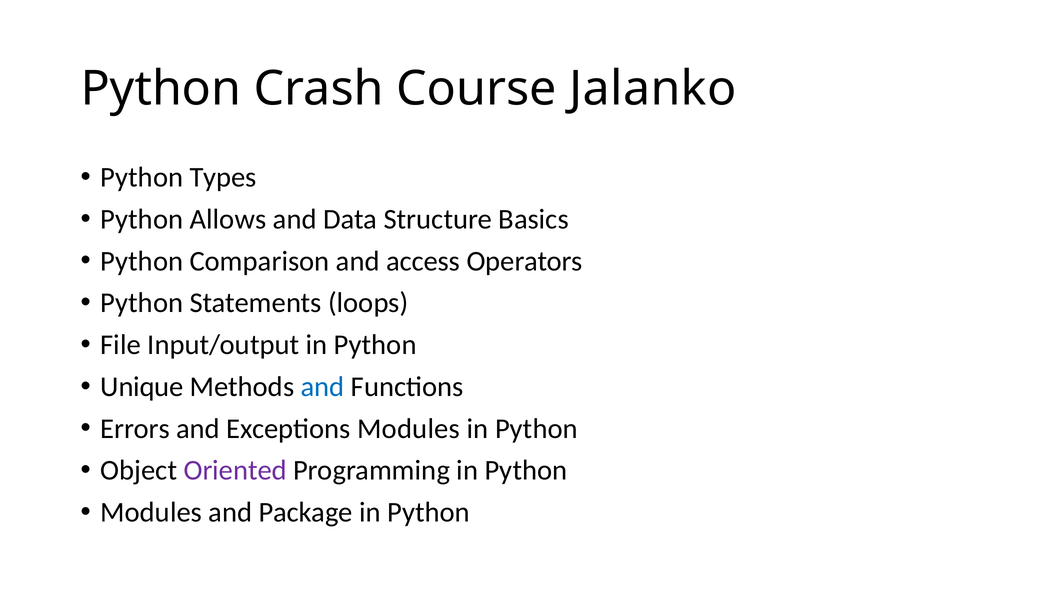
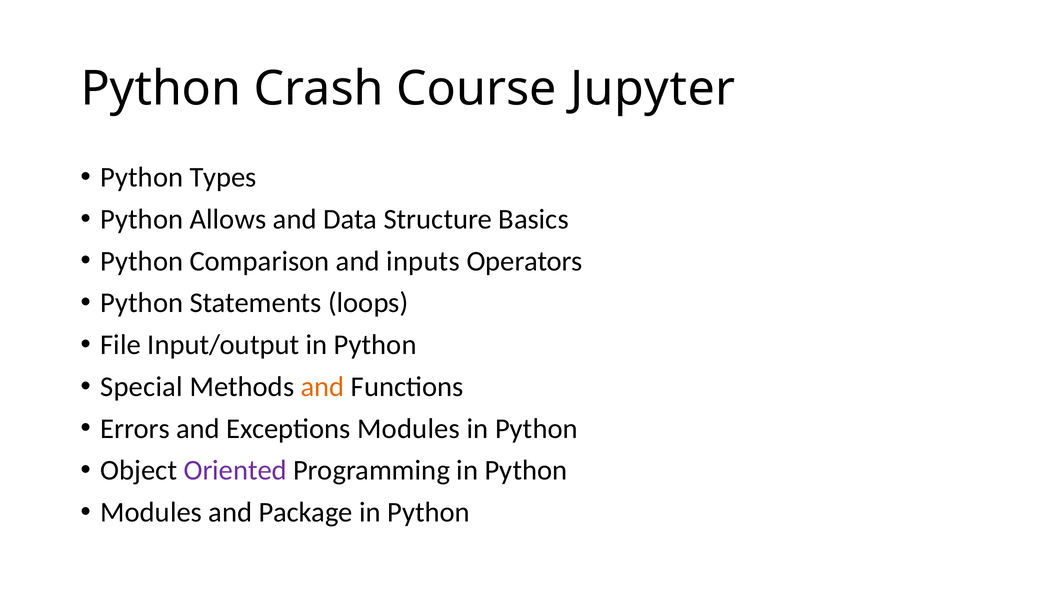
Jalanko: Jalanko -> Jupyter (653, 89)
access: access -> inputs (423, 261)
Unique: Unique -> Special (142, 387)
and colour: blue -> orange (323, 387)
